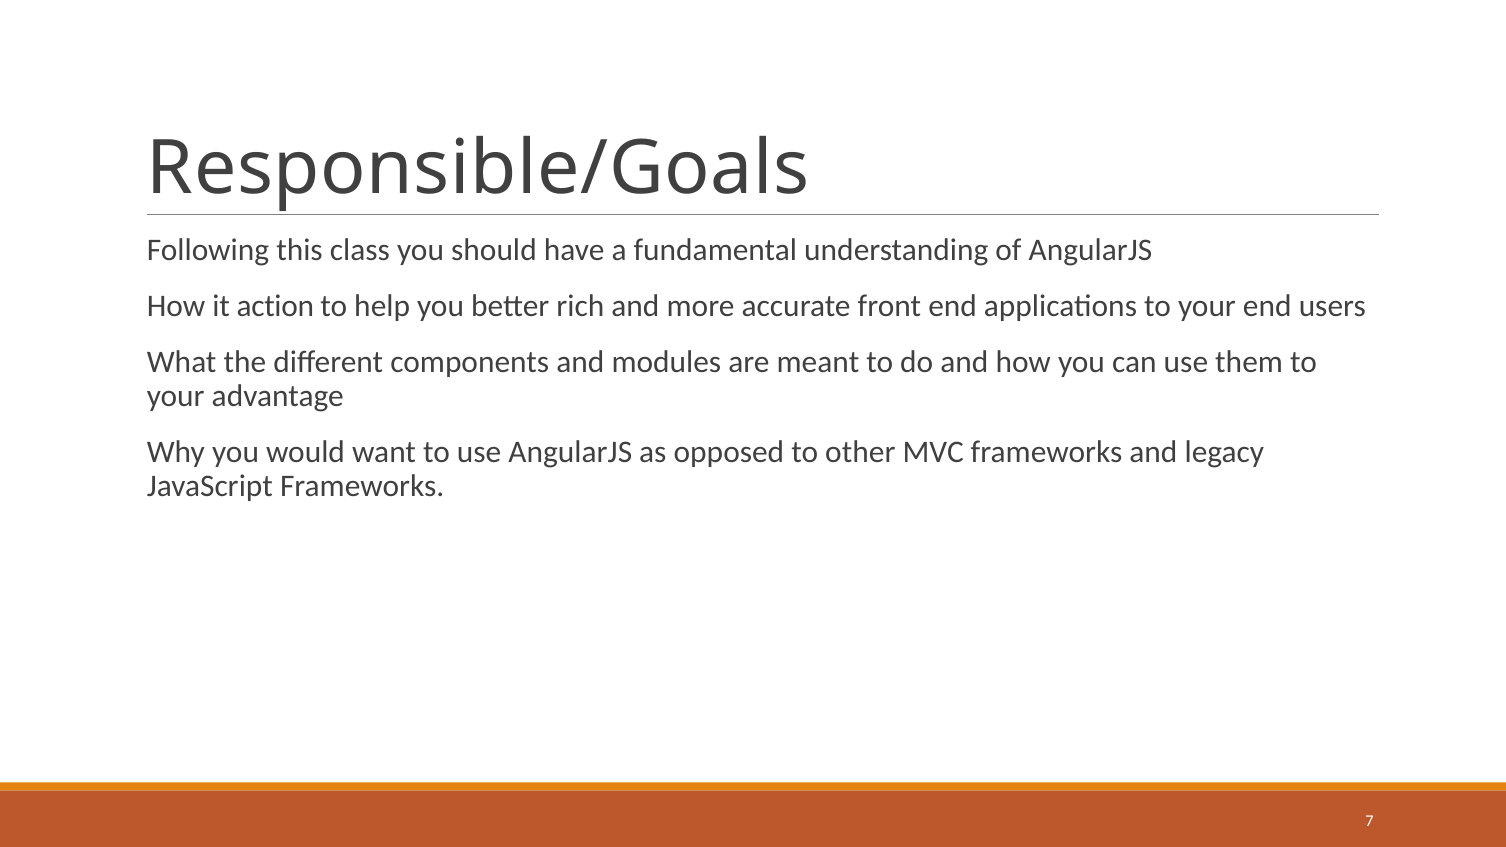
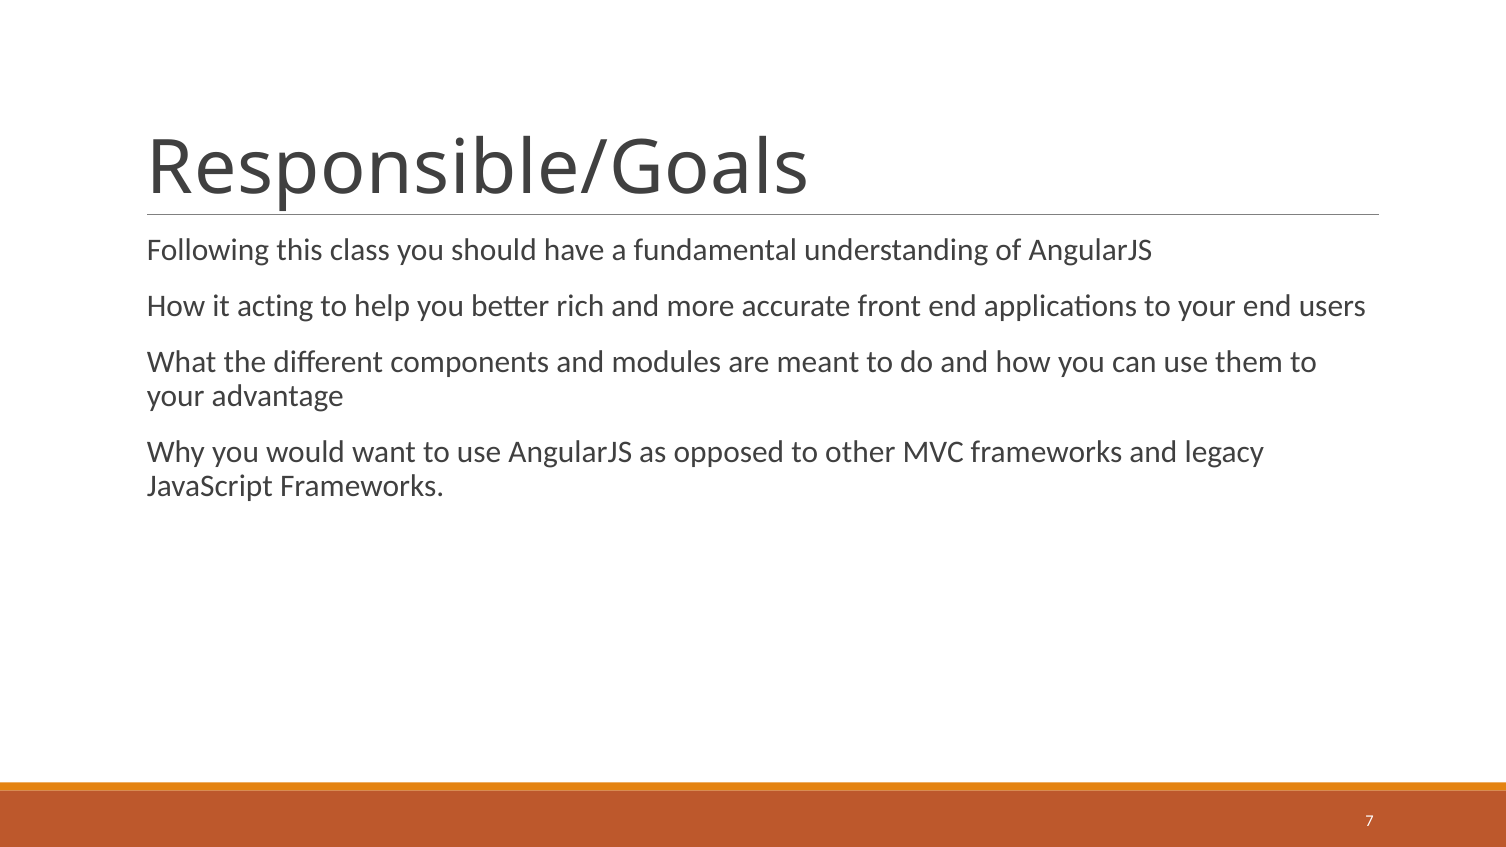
action: action -> acting (275, 306)
